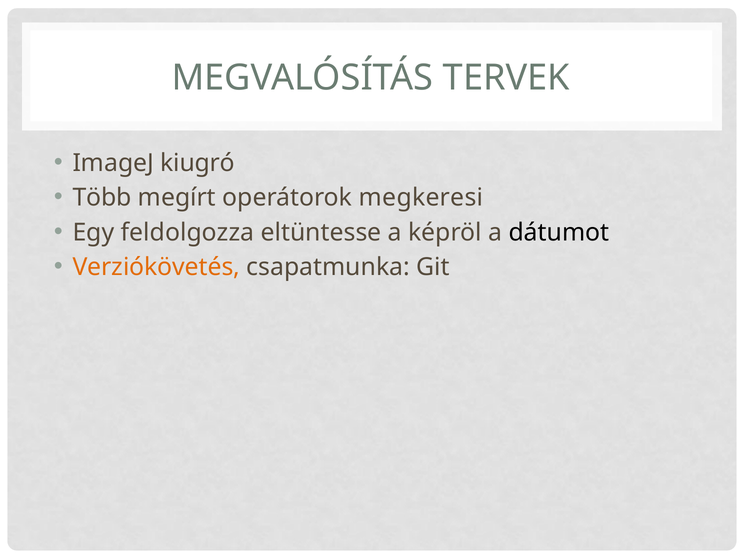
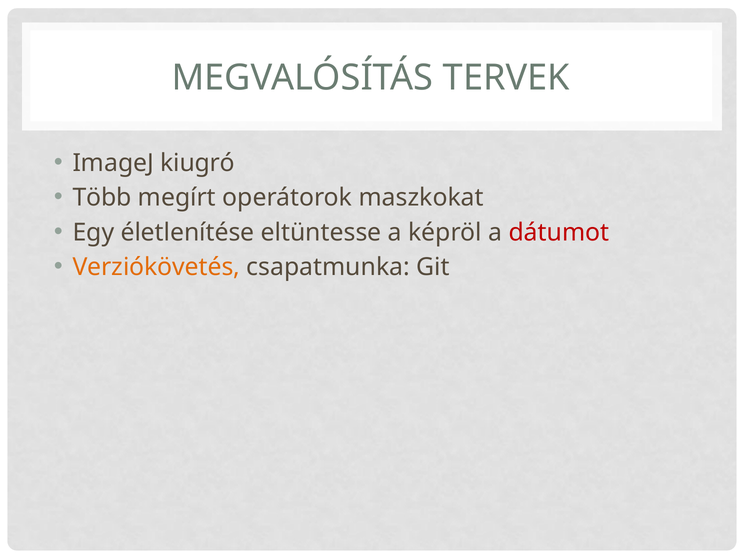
megkeresi: megkeresi -> maszkokat (421, 198)
feldolgozza: feldolgozza -> életlenítése (188, 232)
dátumot colour: black -> red (559, 232)
